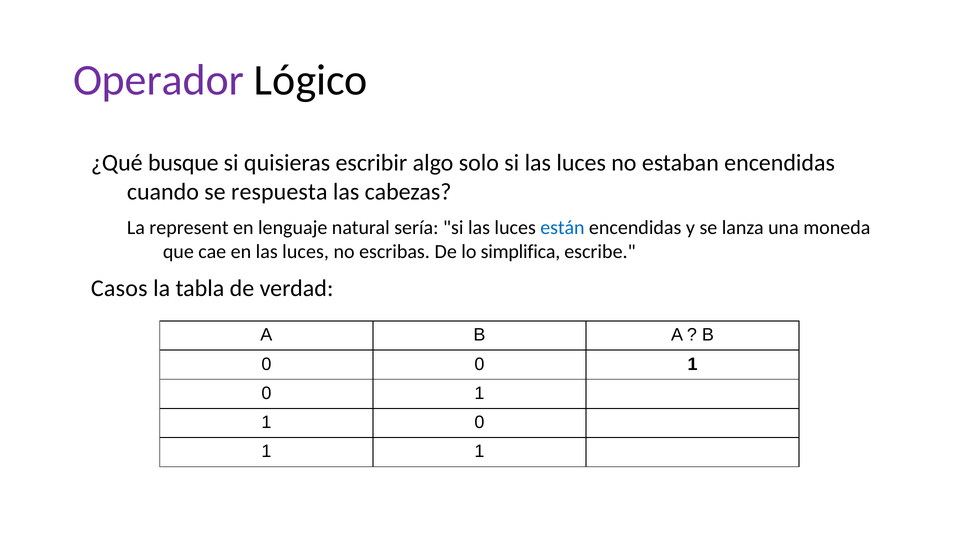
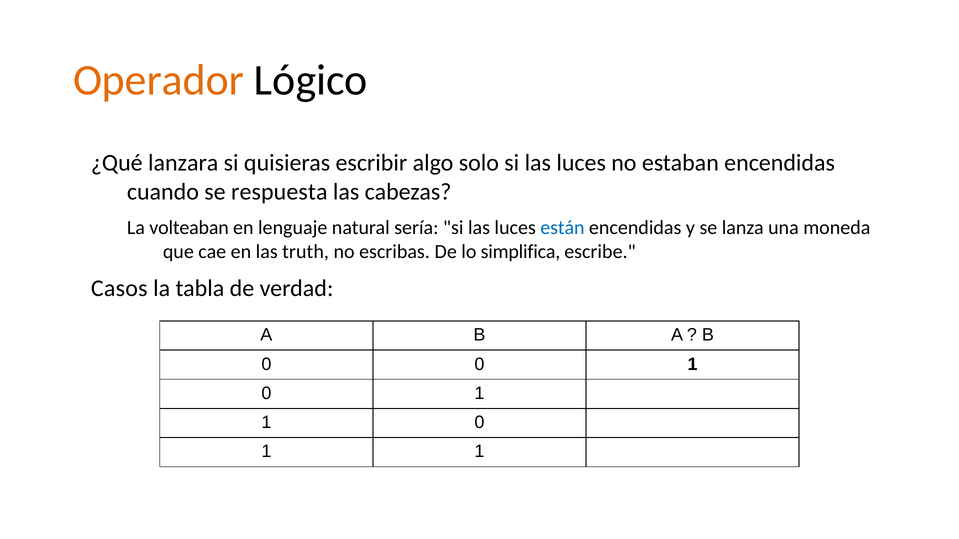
Operador colour: purple -> orange (159, 81)
busque: busque -> lanzara (183, 163)
represent: represent -> volteaban (189, 228)
en las luces: luces -> truth (306, 252)
